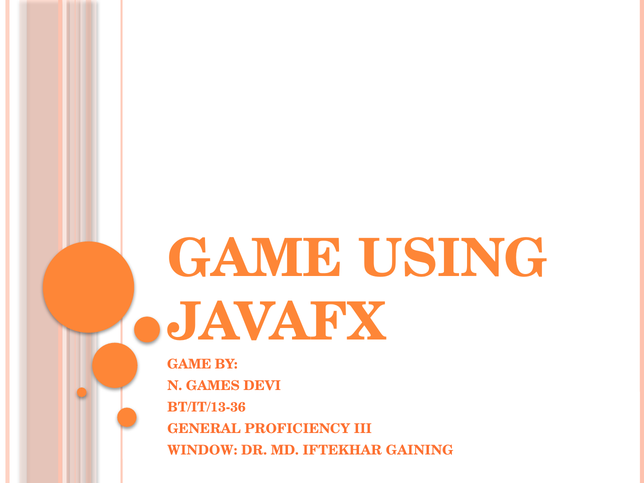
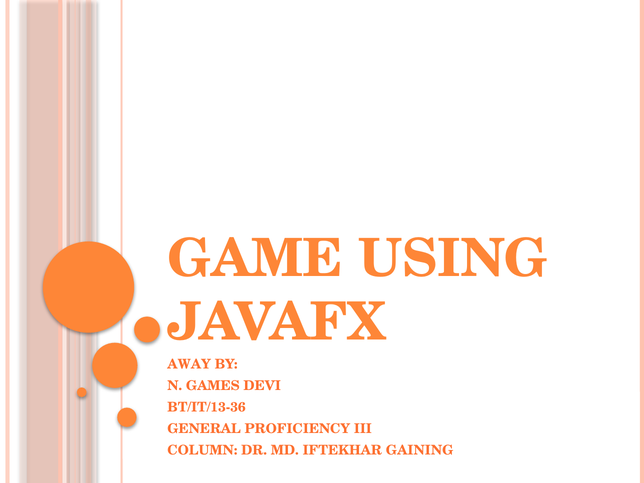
GAME: GAME -> AWAY (189, 365)
WINDOW: WINDOW -> COLUMN (202, 450)
